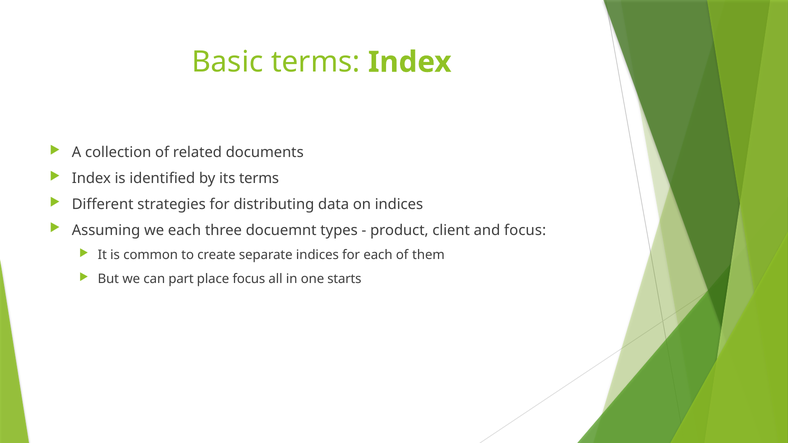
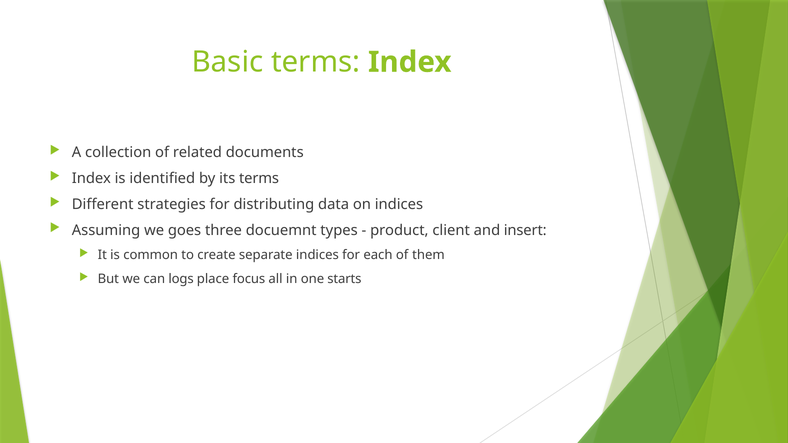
we each: each -> goes (185, 230)
and focus: focus -> insert (525, 230)
part: part -> logs (181, 279)
